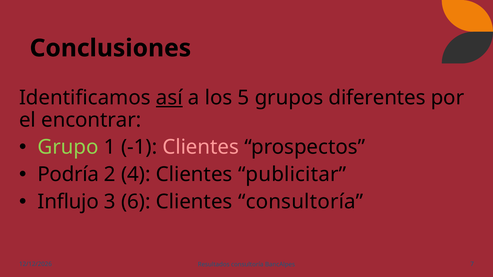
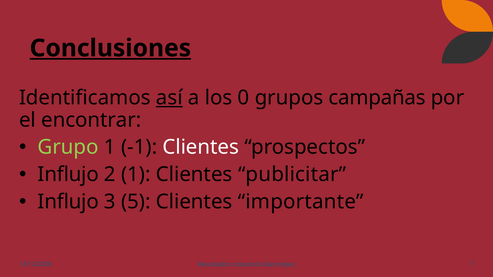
Conclusiones underline: none -> present (110, 48)
5: 5 -> 0 (243, 98)
diferentes: diferentes -> campañas (377, 98)
Clientes colour: pink -> white (201, 147)
Podría: Podría -> Influjo (68, 175)
2 4: 4 -> 1 (136, 175)
6: 6 -> 5 (136, 202)
Clientes consultoría: consultoría -> importante (301, 202)
